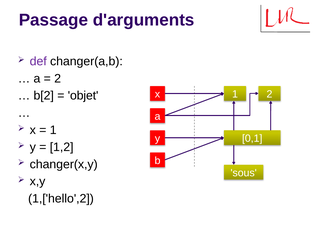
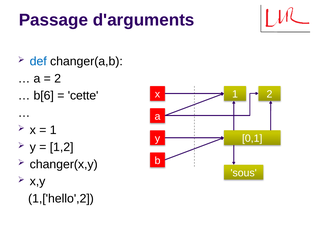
def colour: purple -> blue (38, 61)
b[2: b[2 -> b[6 (44, 96)
objet: objet -> cette (83, 96)
